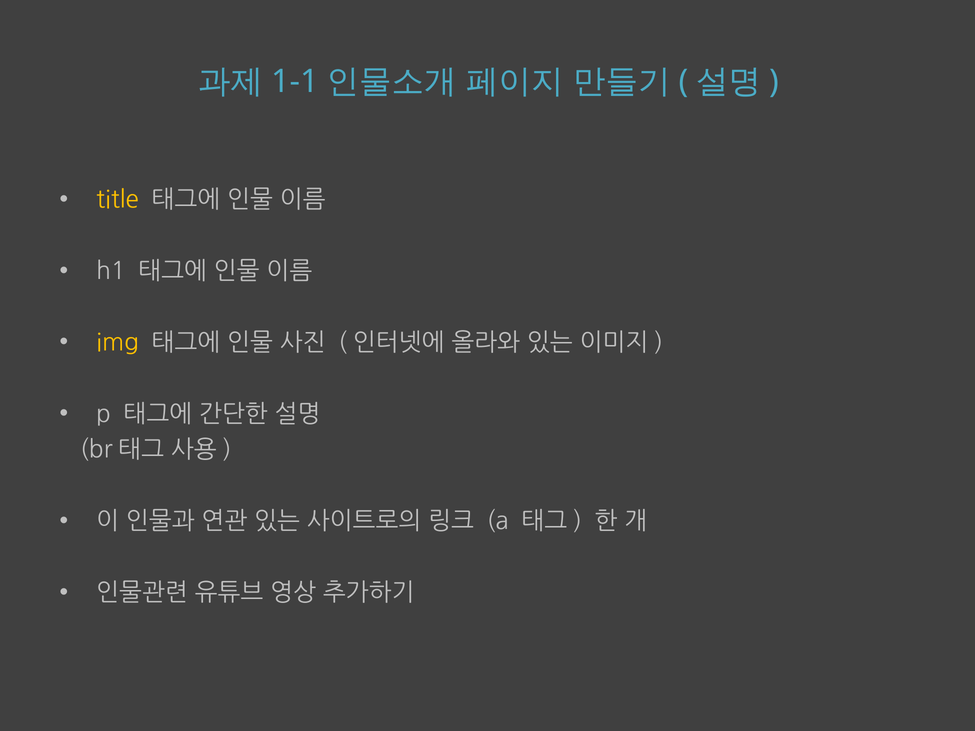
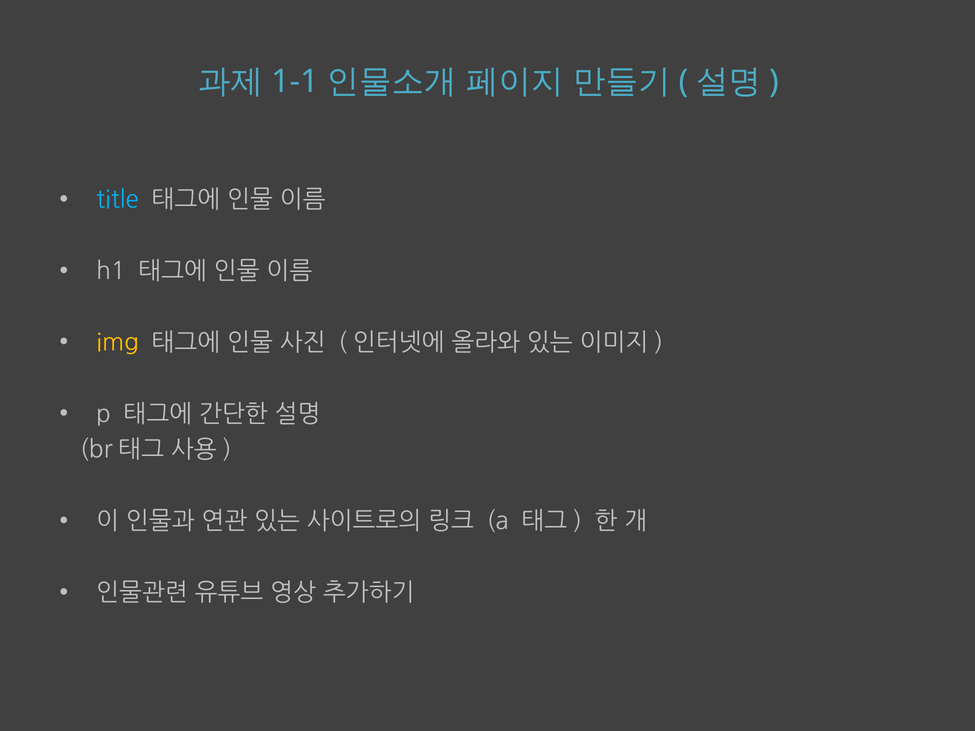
title colour: yellow -> light blue (118, 200)
